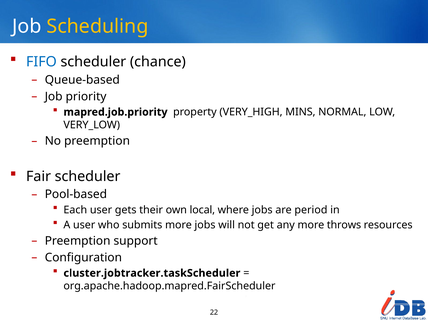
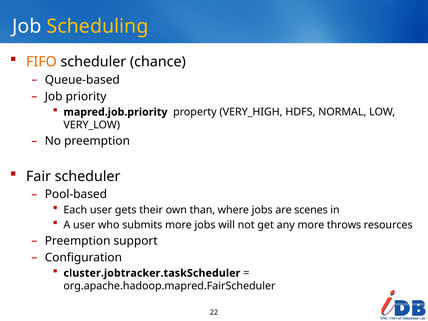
FIFO colour: blue -> orange (41, 62)
MINS: MINS -> HDFS (300, 112)
local: local -> than (202, 210)
period: period -> scenes (311, 210)
